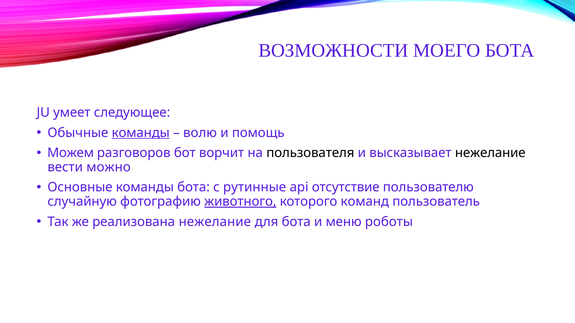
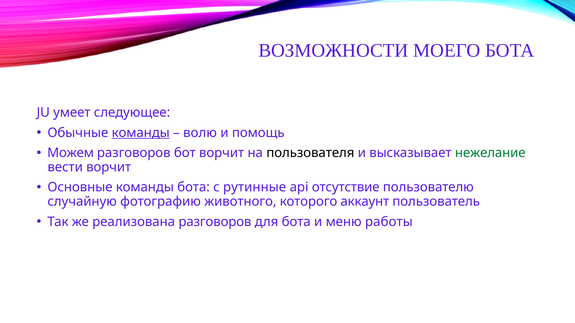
нежелание colour: black -> green (490, 153)
вести можно: можно -> ворчит (109, 167)
животного underline: present -> none (240, 202)
команд: команд -> аккаунт (365, 202)
реализована нежелание: нежелание -> разговоров (215, 222)
роботы: роботы -> работы (389, 222)
